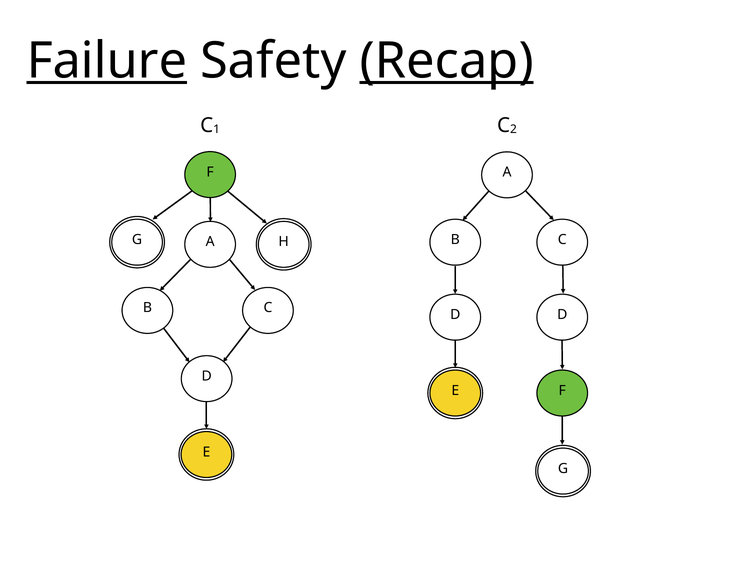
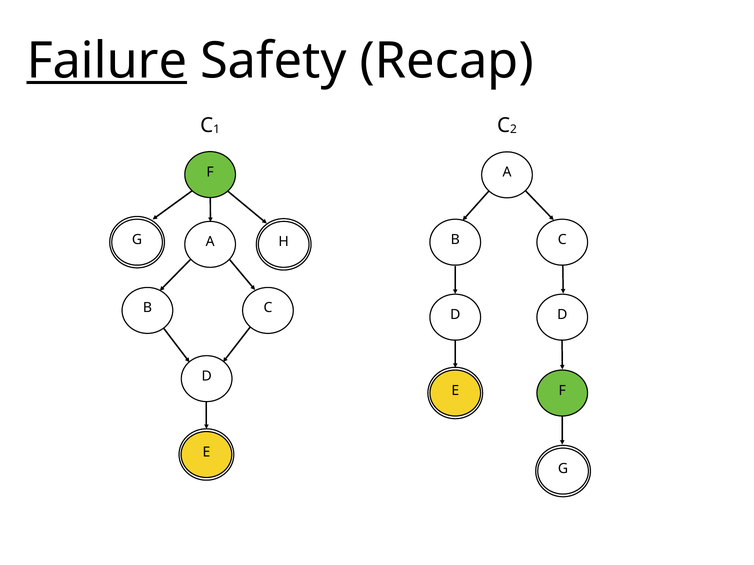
Recap underline: present -> none (447, 61)
